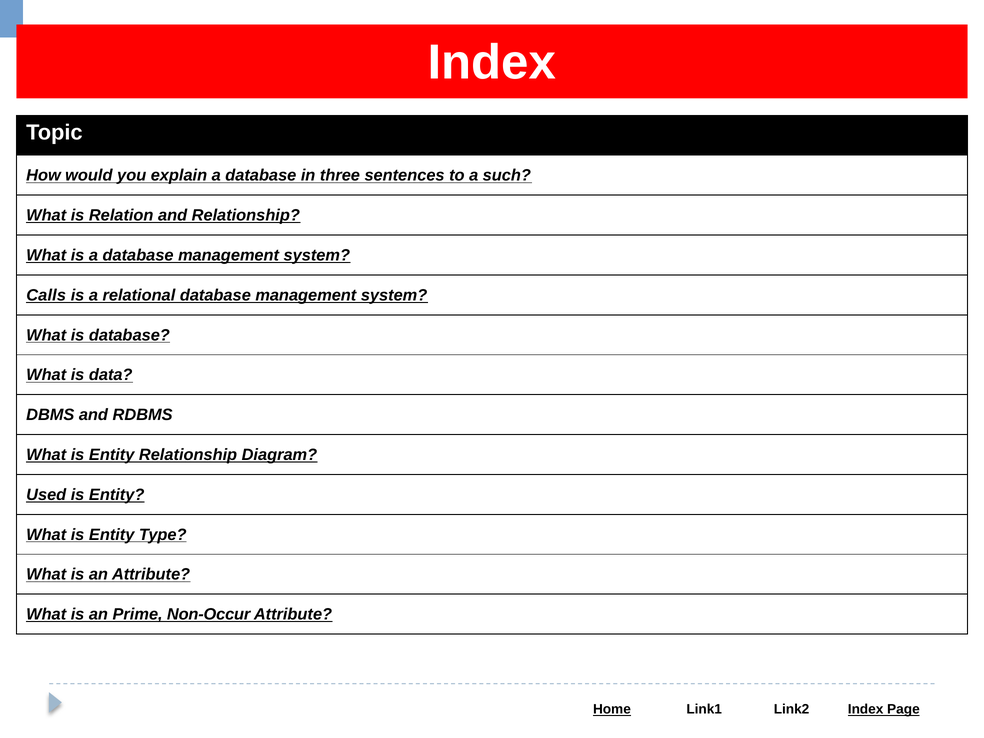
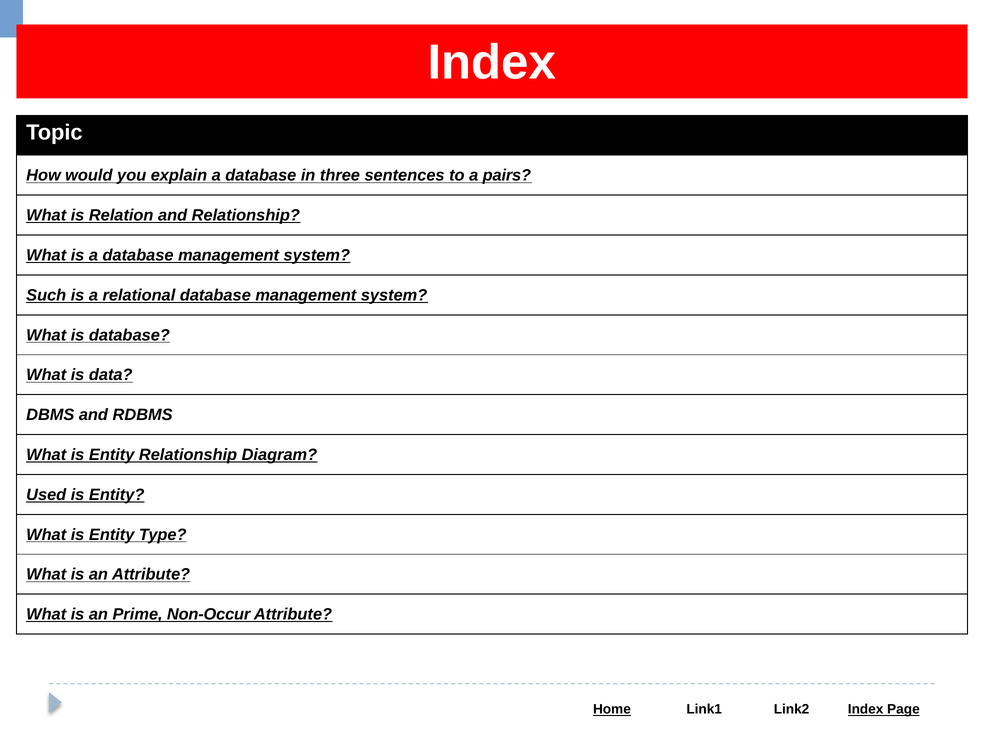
such: such -> pairs (507, 176)
Calls: Calls -> Such (46, 295)
